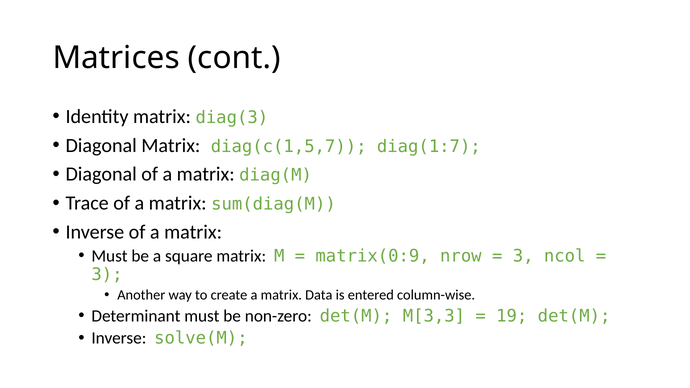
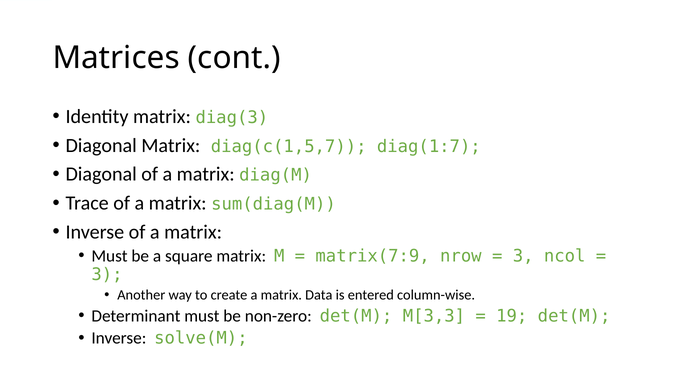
matrix(0:9: matrix(0:9 -> matrix(7:9 (373, 256)
